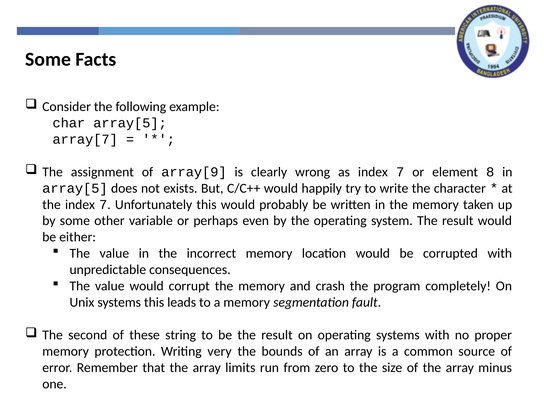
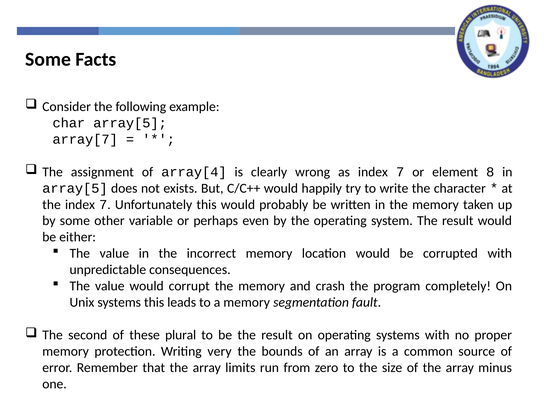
array[9: array[9 -> array[4 (194, 172)
string: string -> plural (181, 335)
